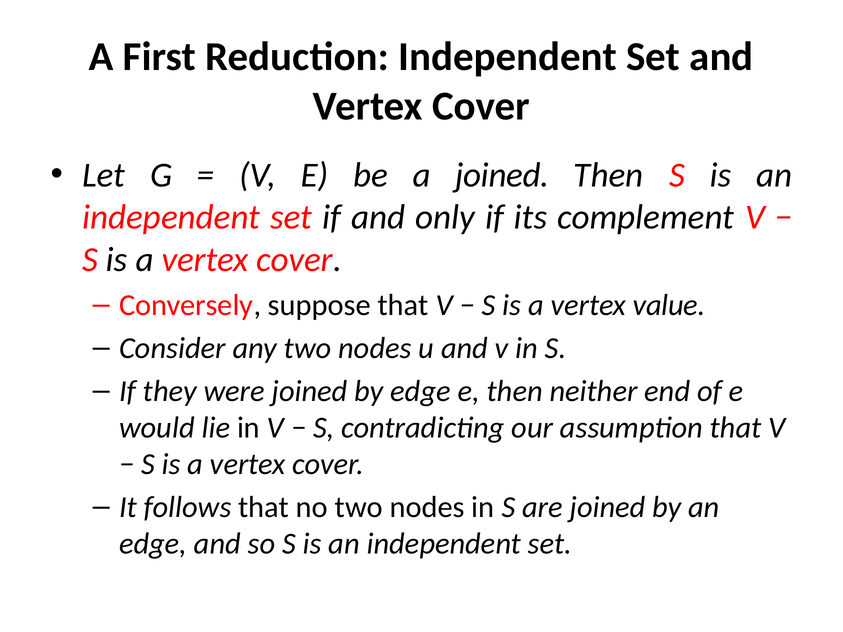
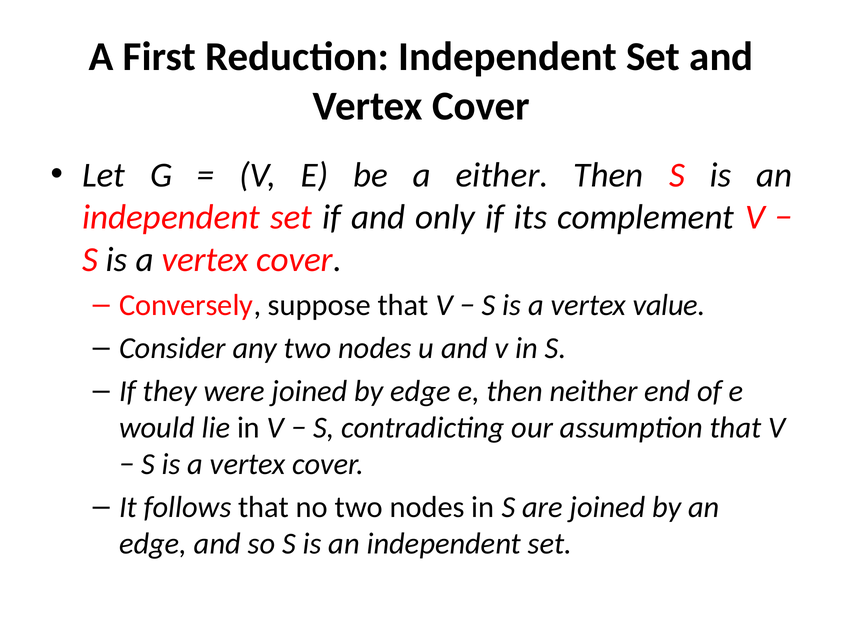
a joined: joined -> either (502, 175)
